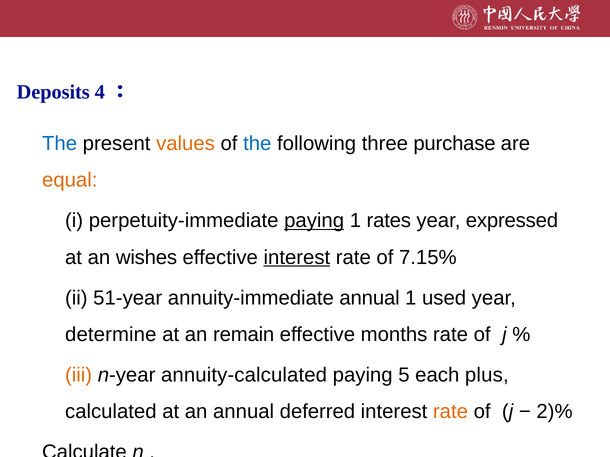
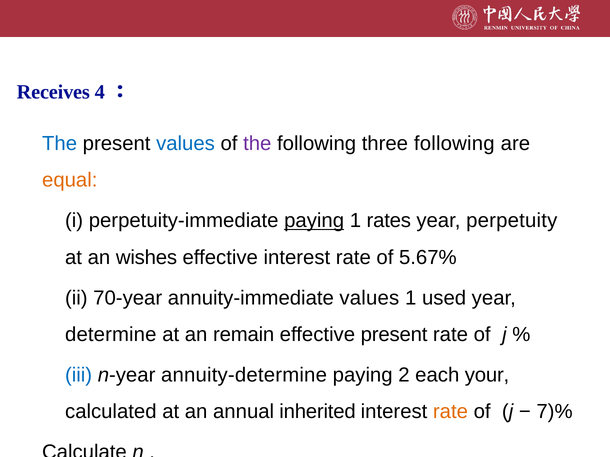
Deposits: Deposits -> Receives (53, 92)
values colour: orange -> blue (186, 144)
the colour: blue -> purple (257, 144)
three purchase: purchase -> following (454, 144)
expressed: expressed -> perpetuity (512, 221)
interest underline: present -> none (297, 258)
7.15%: 7.15% -> 5.67% (428, 258)
51-year: 51-year -> 70-year (128, 298)
annuity-immediate annual: annual -> values (369, 298)
effective months: months -> present (394, 335)
iii colour: orange -> blue (79, 376)
annuity-calculated: annuity-calculated -> annuity-determine (244, 376)
5: 5 -> 2 (404, 376)
plus: plus -> your (487, 376)
deferred: deferred -> inherited (318, 412)
2)%: 2)% -> 7)% (554, 412)
